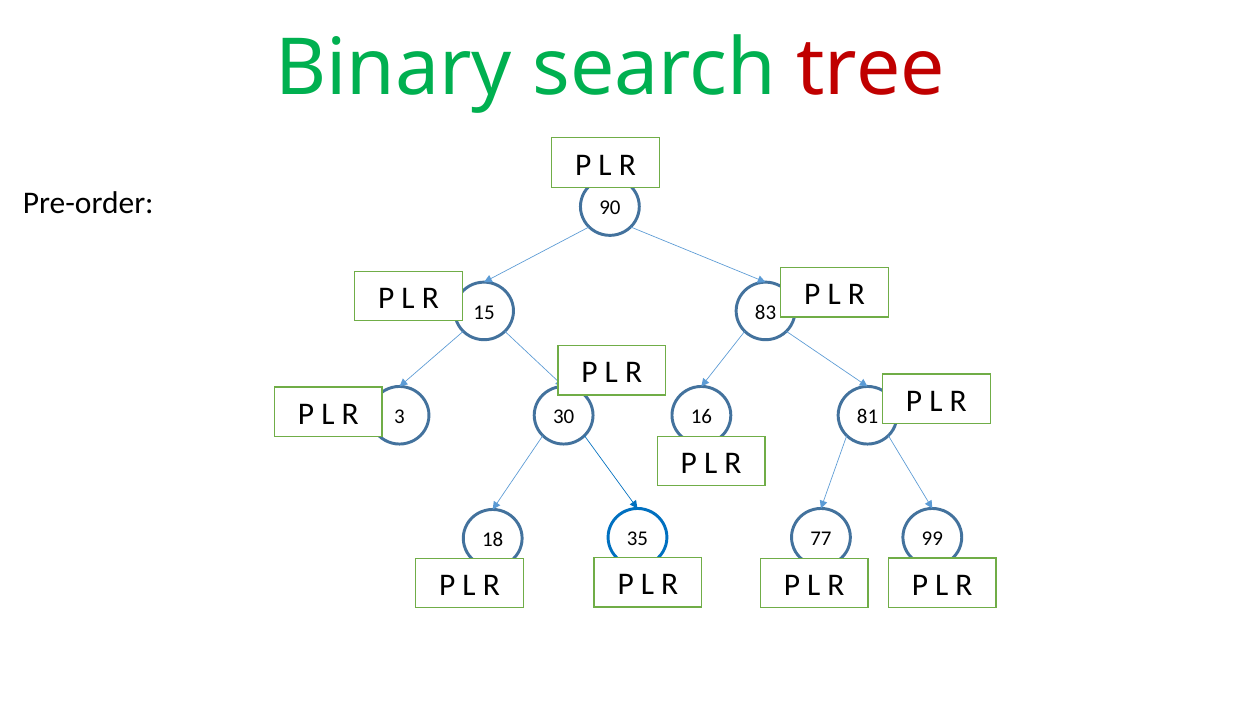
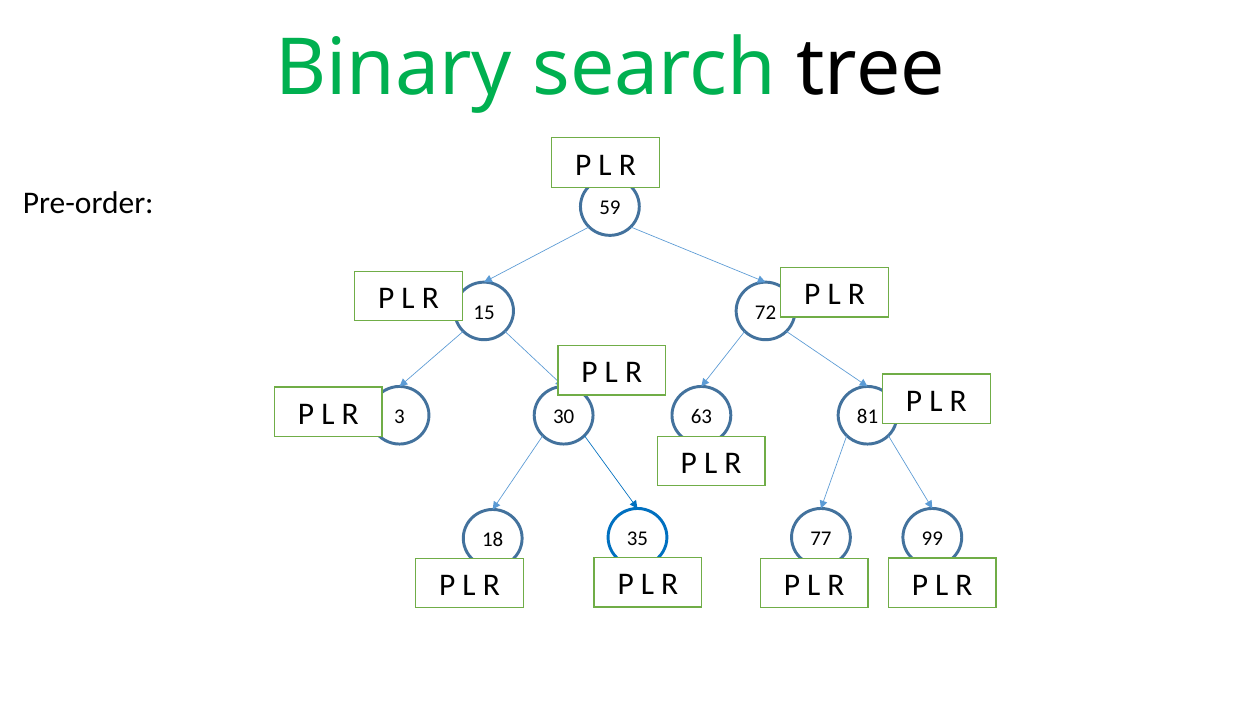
tree colour: red -> black (871, 69)
90: 90 -> 59 (610, 208)
83: 83 -> 72 (766, 312)
16: 16 -> 63 (701, 417)
